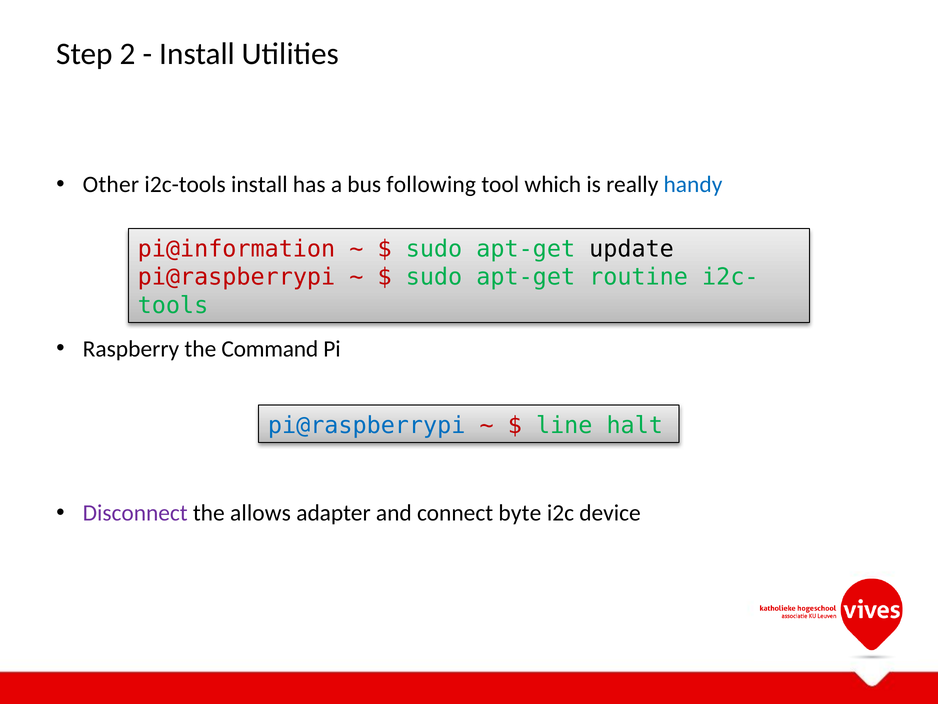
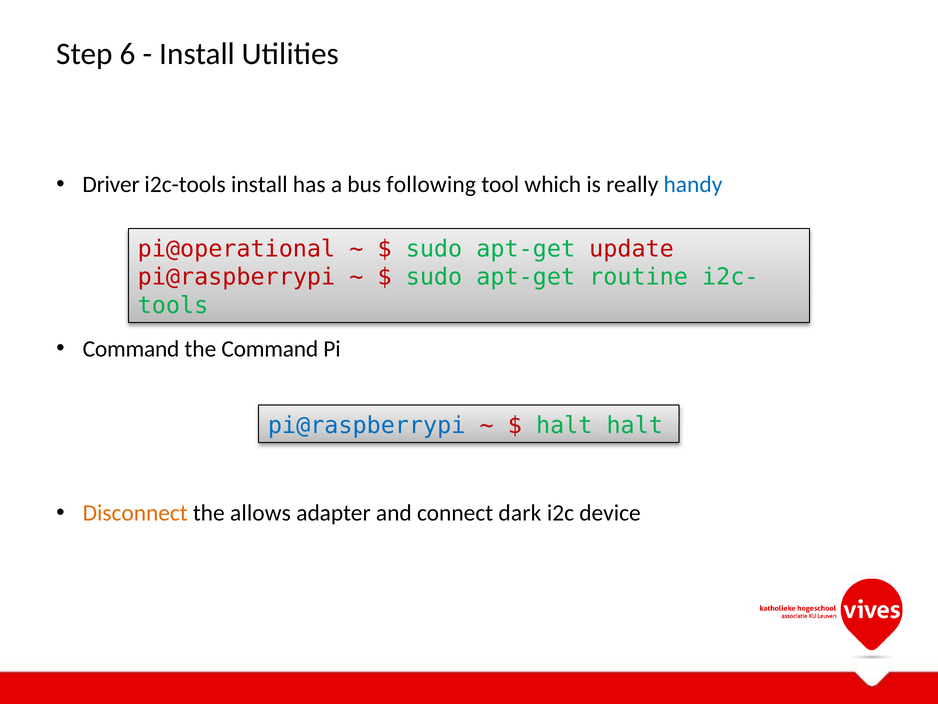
2: 2 -> 6 (128, 54)
Other: Other -> Driver (111, 185)
pi@information: pi@information -> pi@operational (236, 249)
update colour: black -> red (632, 249)
Raspberry: Raspberry -> Command (131, 349)
line: line -> halt (564, 425)
Disconnect colour: purple -> orange (135, 513)
byte: byte -> dark (520, 513)
